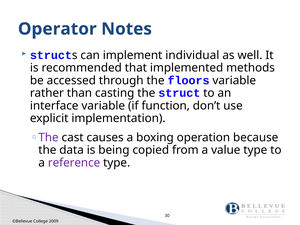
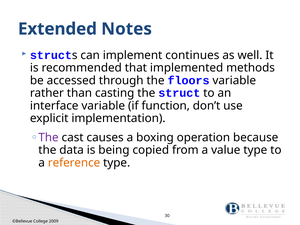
Operator: Operator -> Extended (57, 29)
individual: individual -> continues (192, 55)
reference colour: purple -> orange (74, 163)
